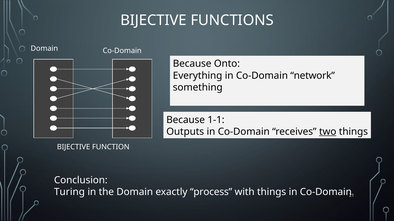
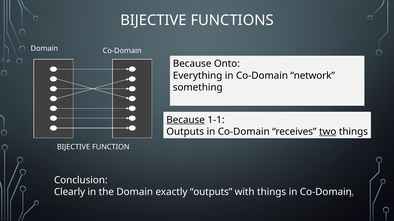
Because underline: none -> present (186, 120)
Turing: Turing -> Clearly (70, 193)
exactly process: process -> outputs (211, 193)
